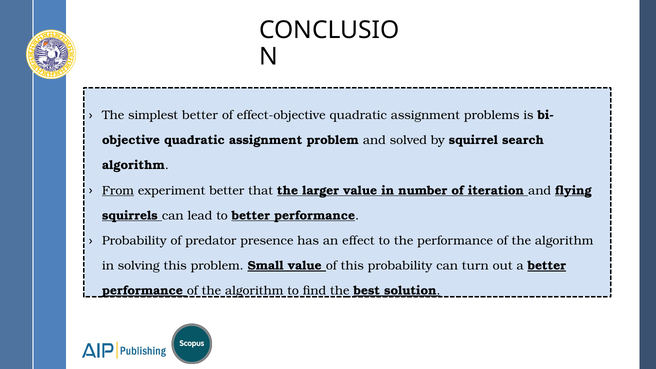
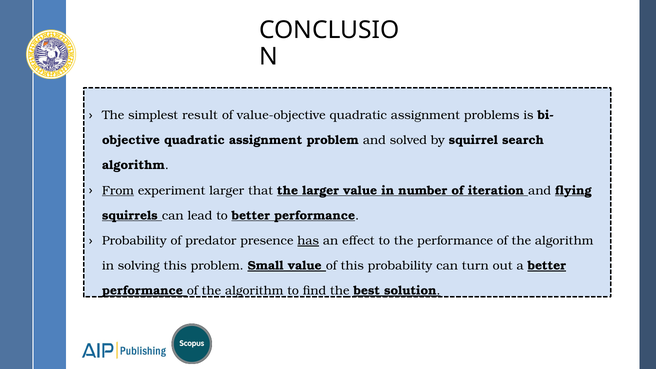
simplest better: better -> result (200, 115)
effect-objective: effect-objective -> value-objective (281, 115)
experiment better: better -> larger (227, 191)
has underline: none -> present (308, 241)
